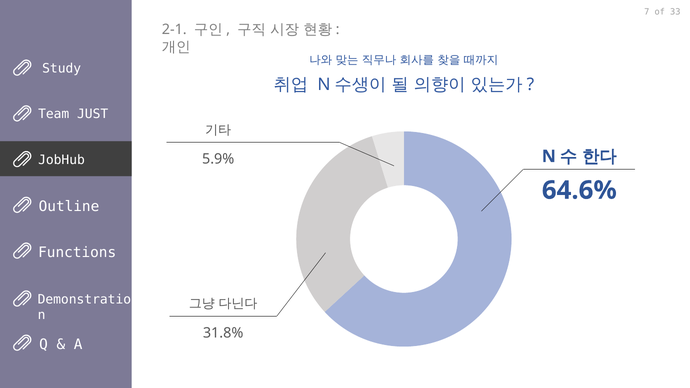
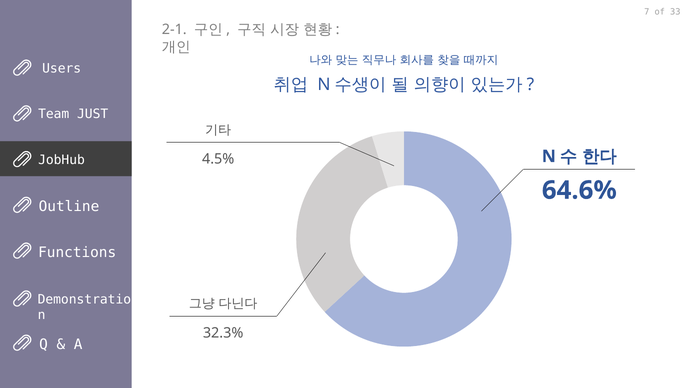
Study: Study -> Users (62, 68)
5.9%: 5.9% -> 4.5% (218, 159)
31.8%: 31.8% -> 32.3% (223, 333)
